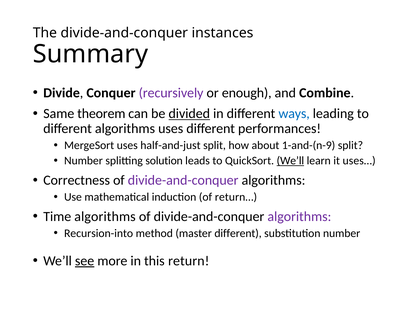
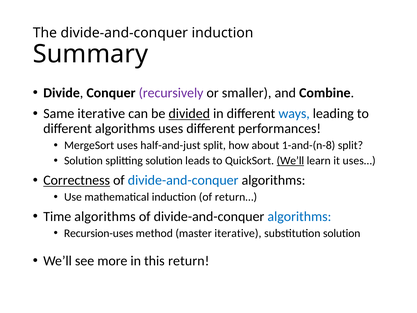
divide-and-conquer instances: instances -> induction (223, 33)
enough: enough -> smaller (247, 93)
Same theorem: theorem -> iterative (101, 114)
1-and-(n-9: 1-and-(n-9 -> 1-and-(n-8 (309, 145)
Number: Number -> Solution (83, 161)
Correctness underline: none -> present (77, 180)
divide-and-conquer colour: purple -> blue (183, 180)
algorithms colour: purple -> blue (299, 216)
Recursion-into: Recursion-into -> Recursion-uses (99, 233)
master different: different -> iterative (238, 233)
substitution number: number -> solution (342, 233)
see underline: present -> none (85, 261)
